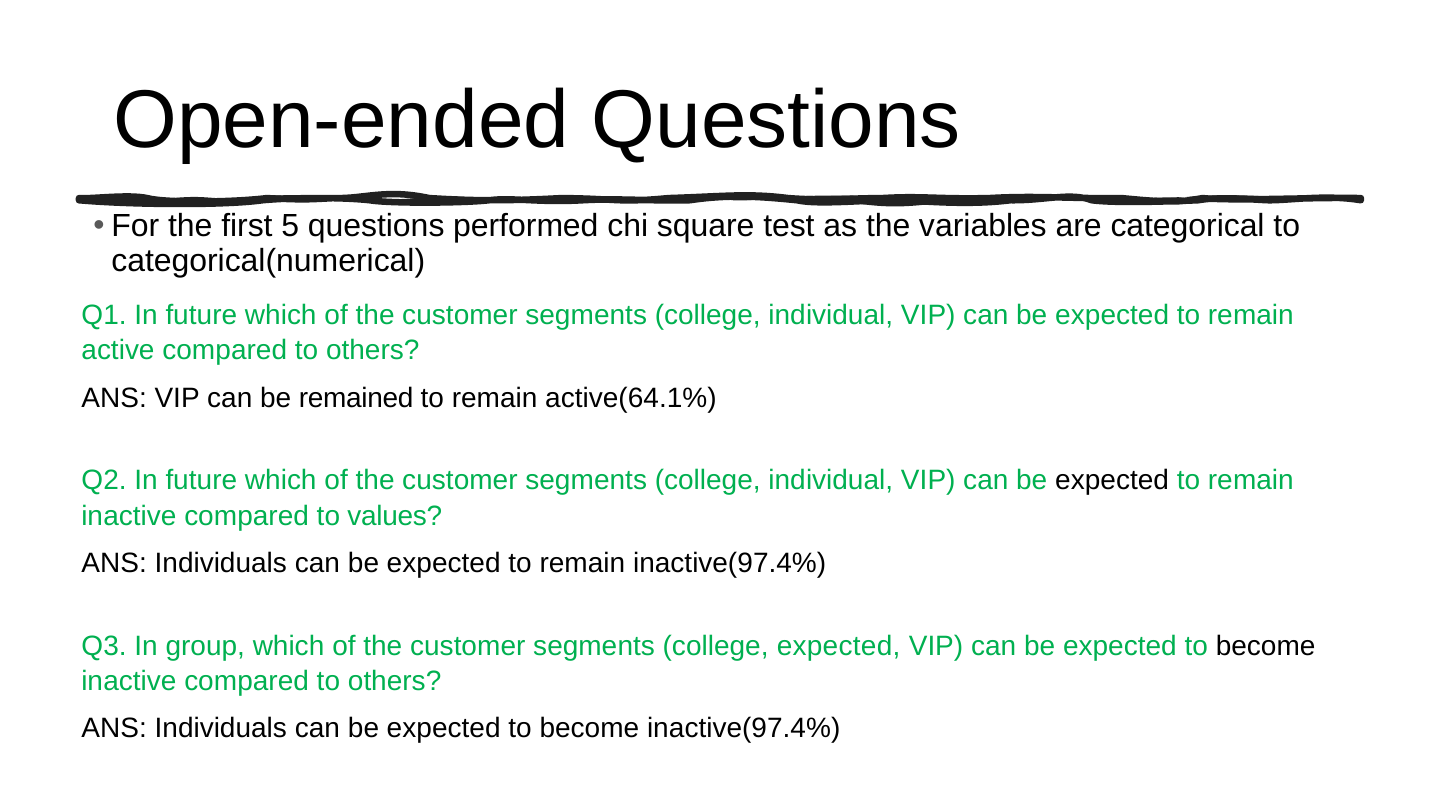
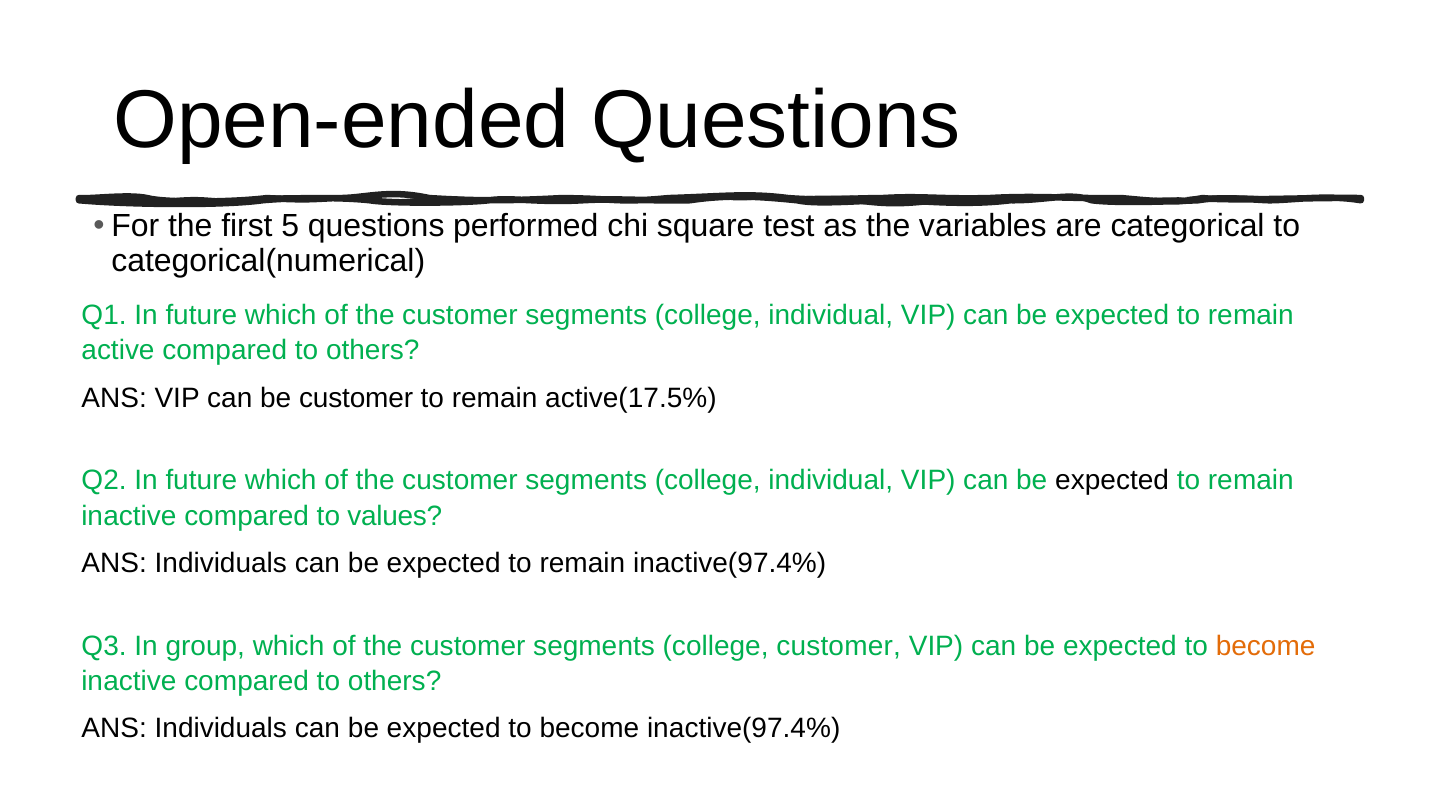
be remained: remained -> customer (356, 398)
active(64.1%: active(64.1% -> active(17.5% (631, 398)
college expected: expected -> customer (839, 646)
become colour: black -> orange (1266, 646)
